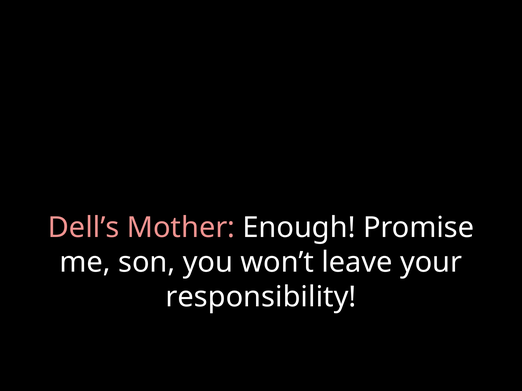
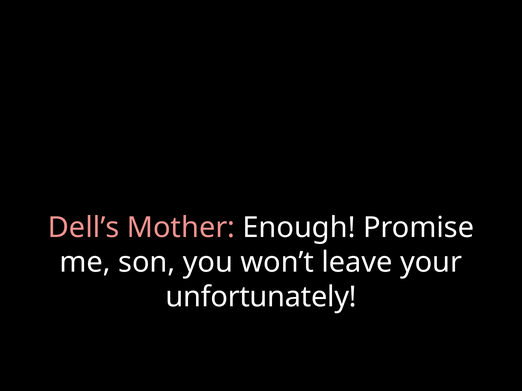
responsibility: responsibility -> unfortunately (261, 297)
